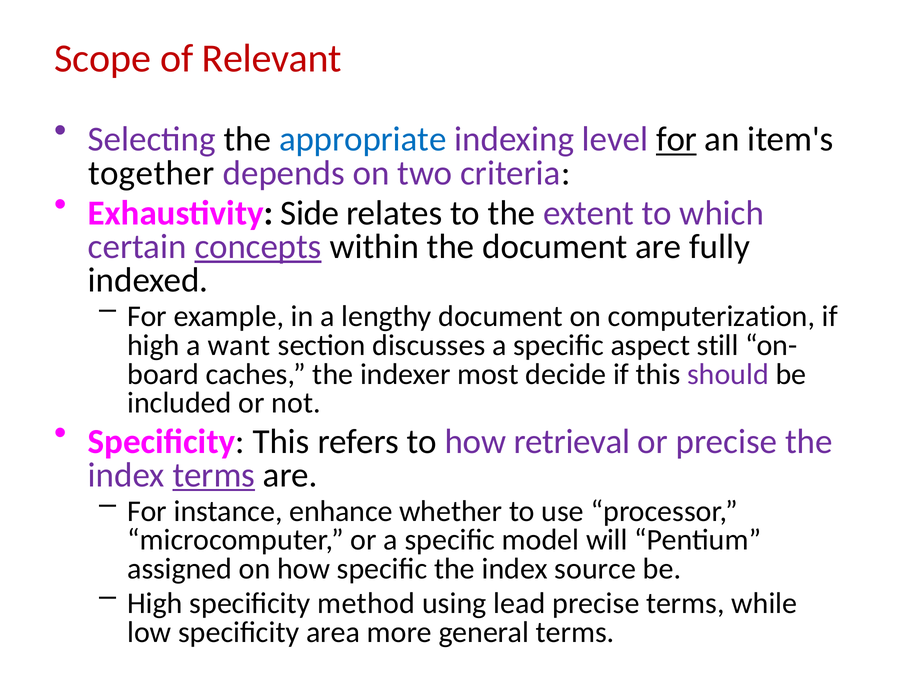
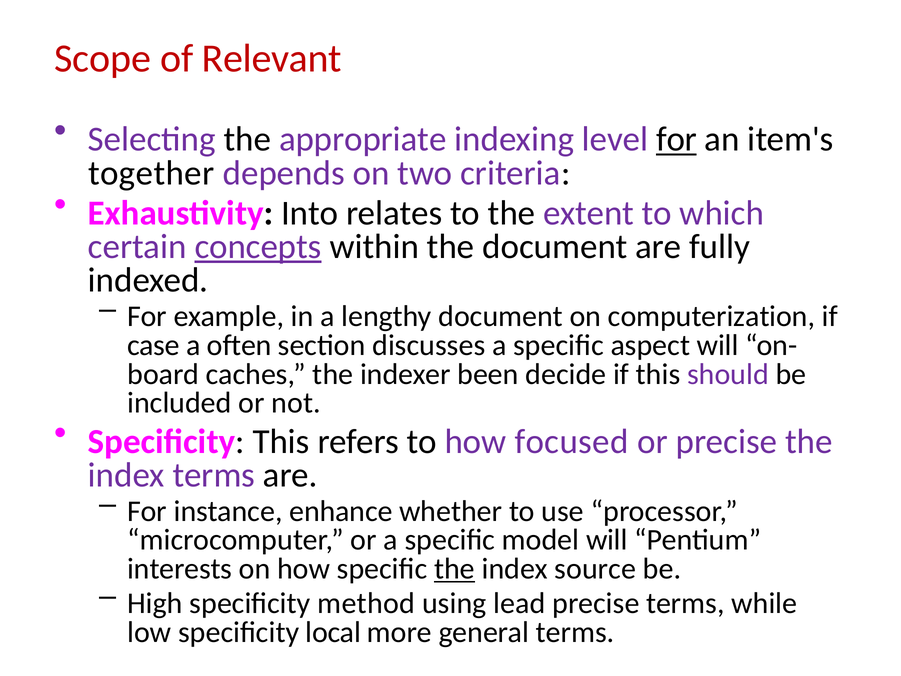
appropriate colour: blue -> purple (363, 139)
Side: Side -> Into (310, 213)
high: high -> case (153, 345)
want: want -> often (239, 345)
aspect still: still -> will (718, 345)
most: most -> been (488, 374)
retrieval: retrieval -> focused (572, 441)
terms underline: present -> none (214, 475)
assigned: assigned -> interests (180, 569)
the underline: none -> present (455, 569)
area: area -> local (333, 632)
